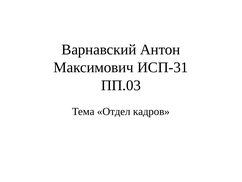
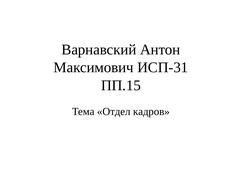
ПП.03: ПП.03 -> ПП.15 (121, 85)
